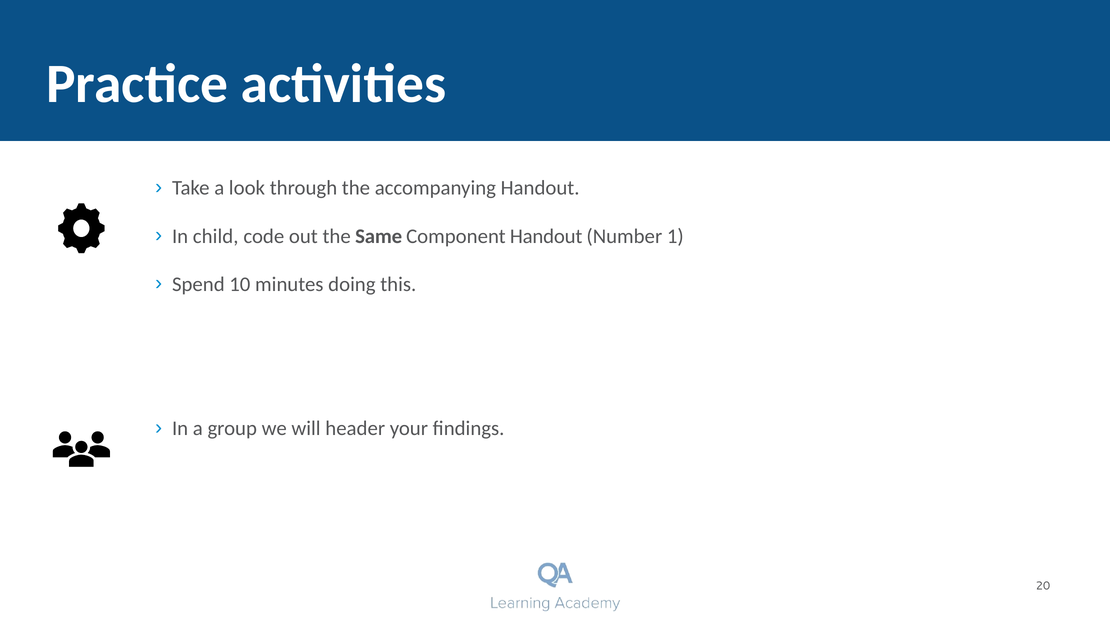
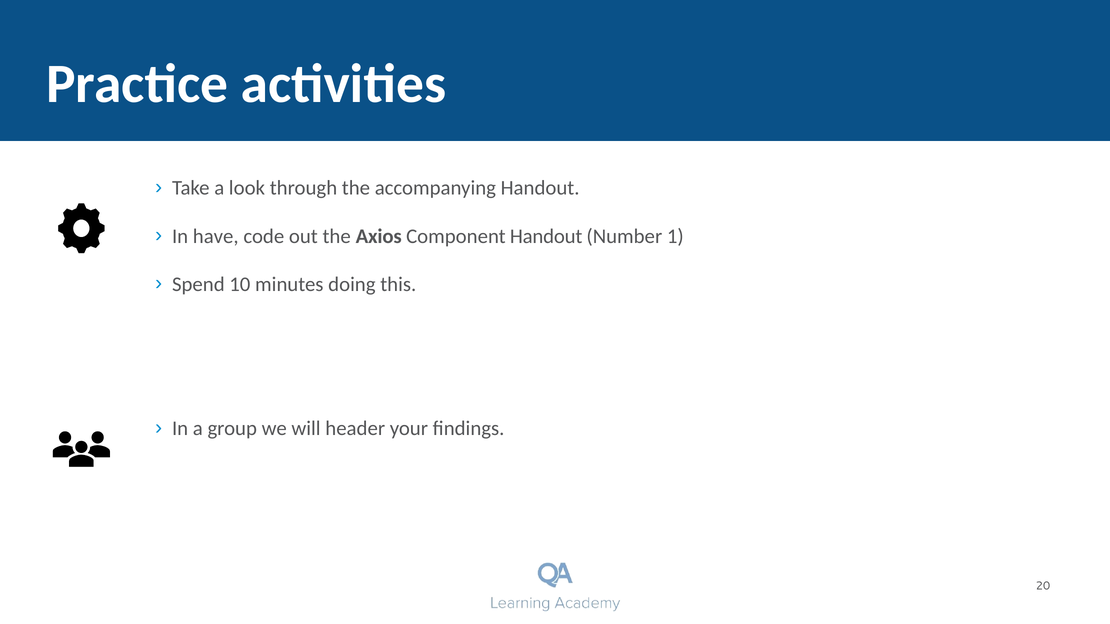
child: child -> have (216, 236)
Same: Same -> Axios (379, 236)
